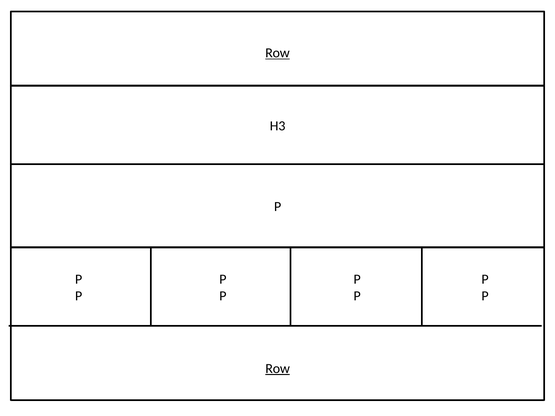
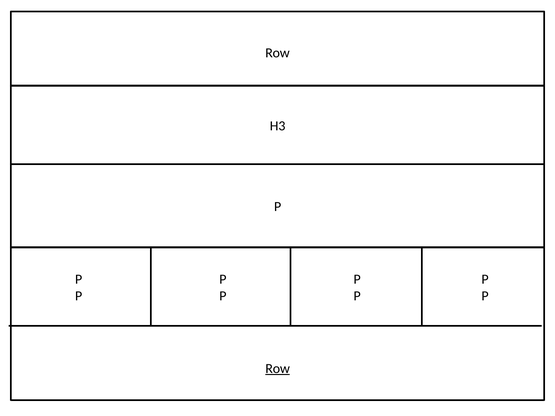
Row underline: present -> none (277, 53)
